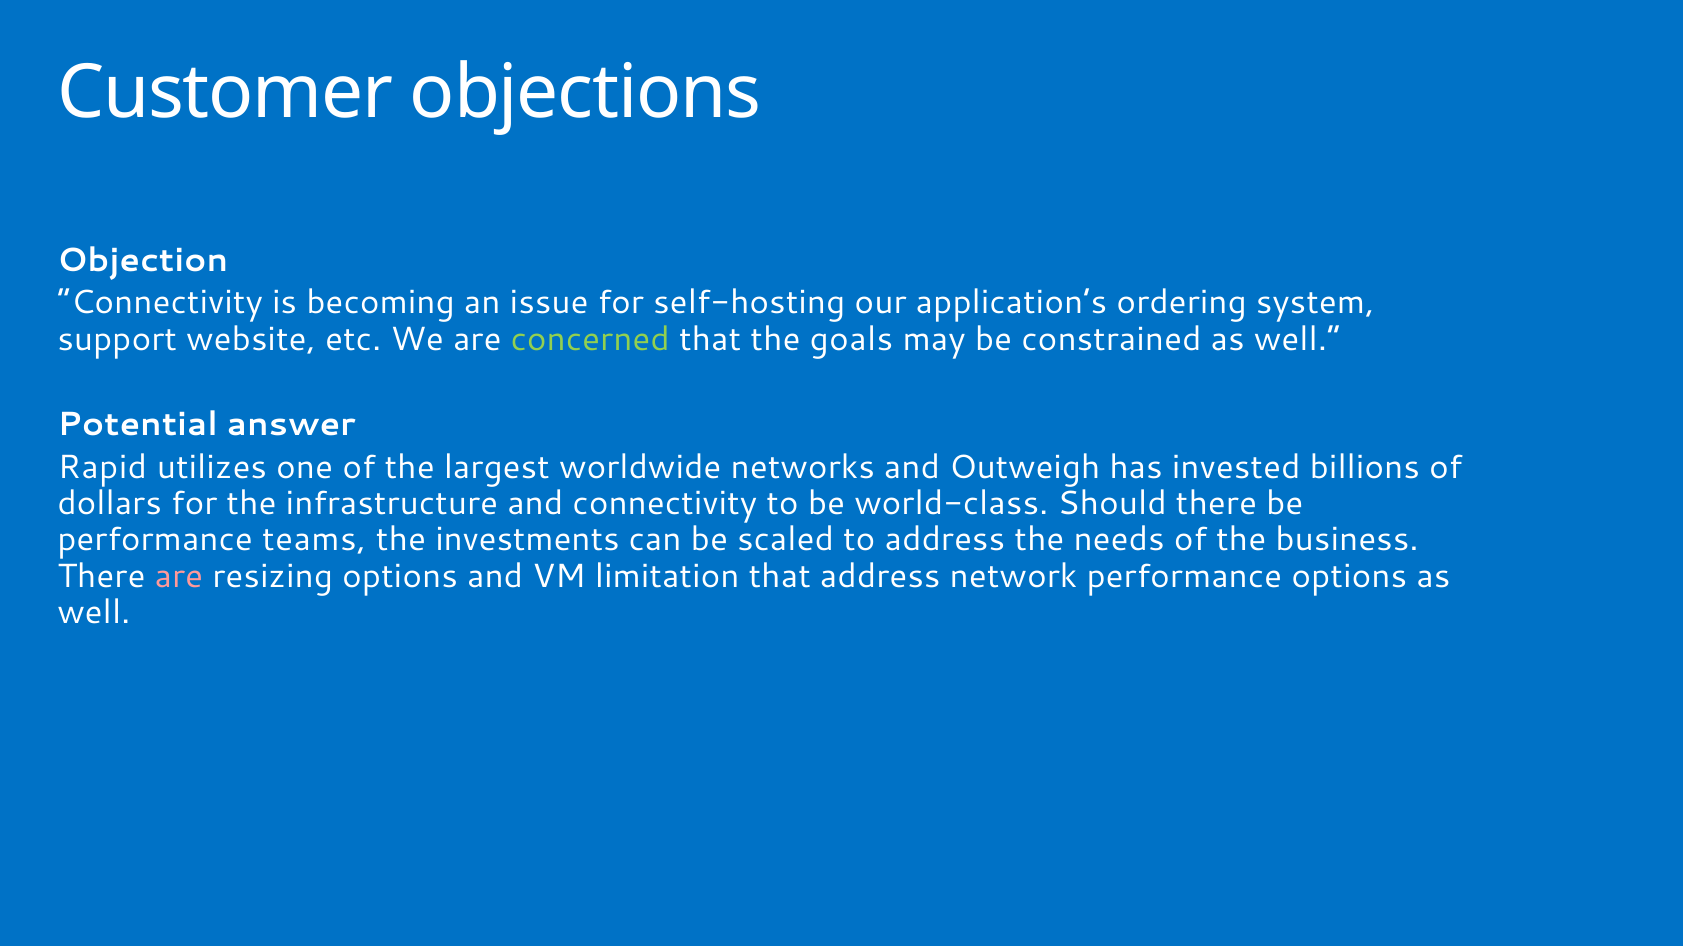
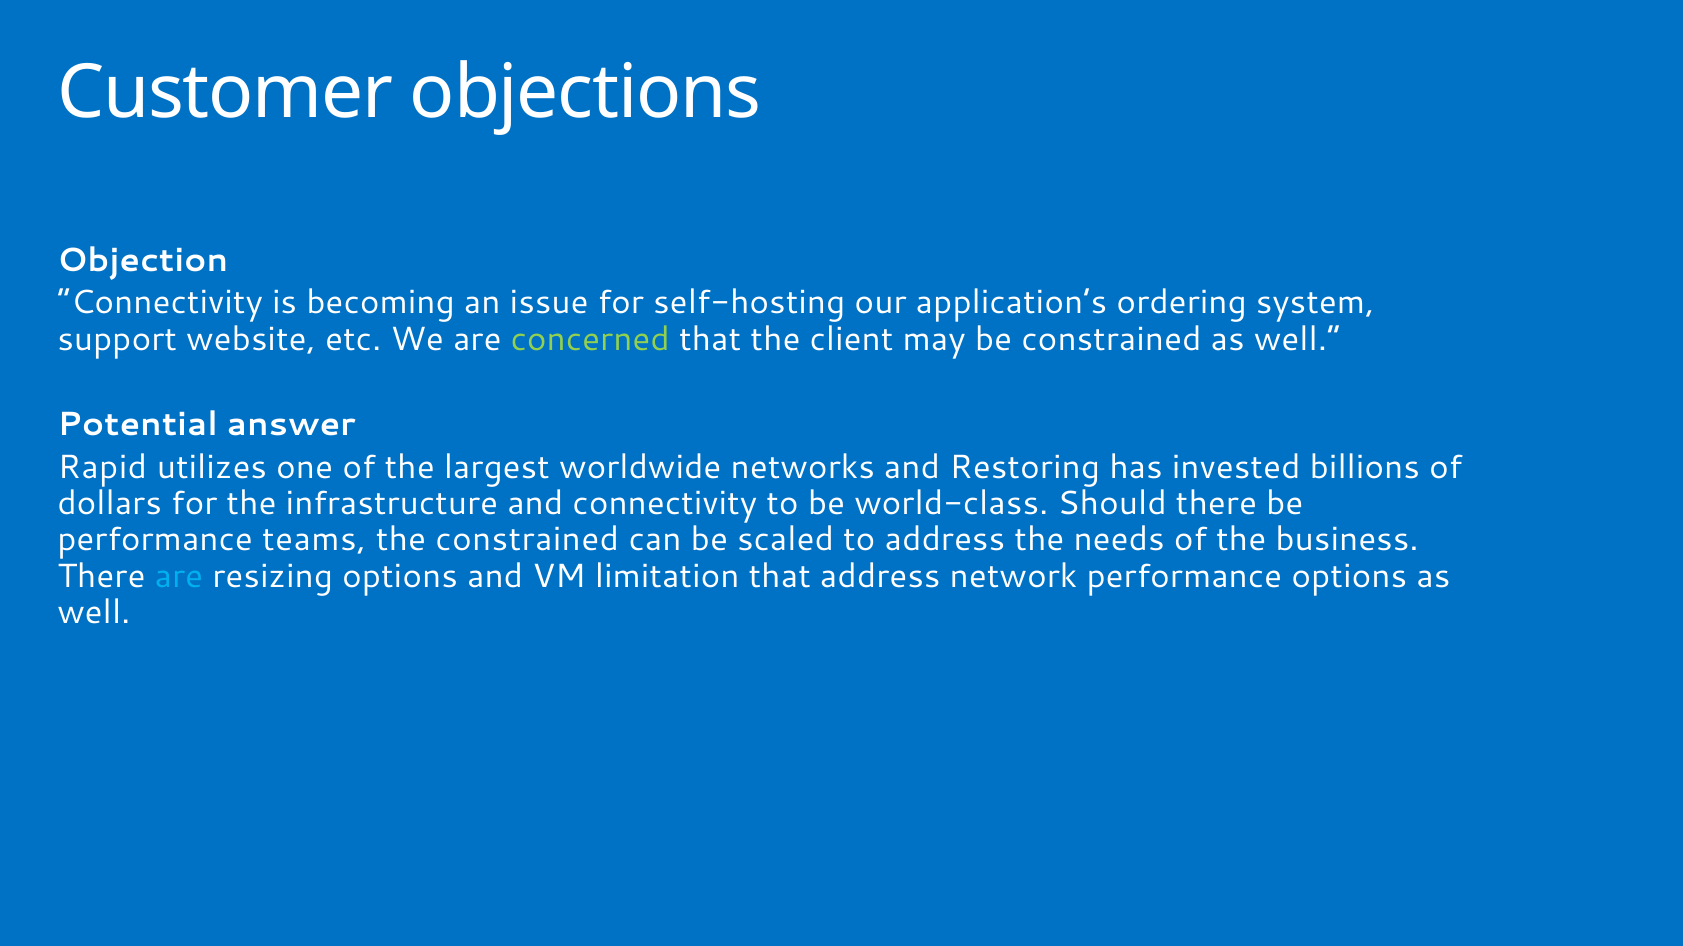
goals: goals -> client (852, 339)
Outweigh: Outweigh -> Restoring (1025, 468)
the investments: investments -> constrained (527, 540)
are colour: pink -> light blue (179, 576)
